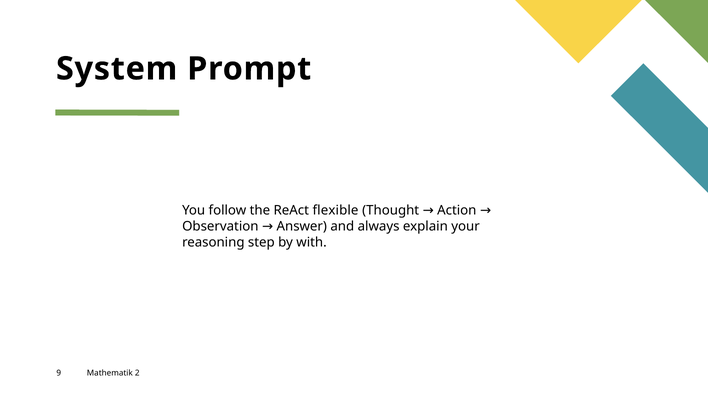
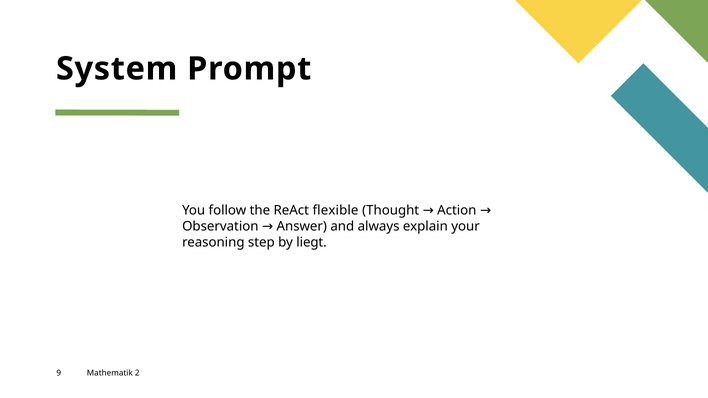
with: with -> liegt (312, 242)
